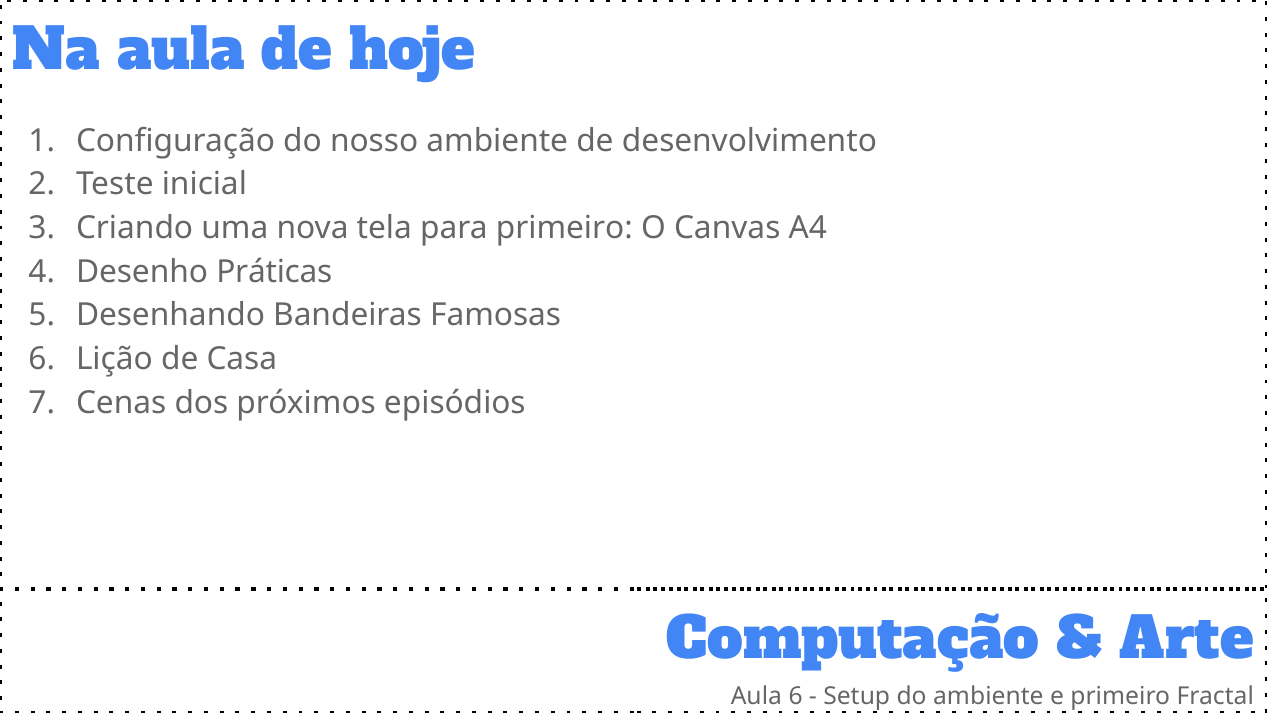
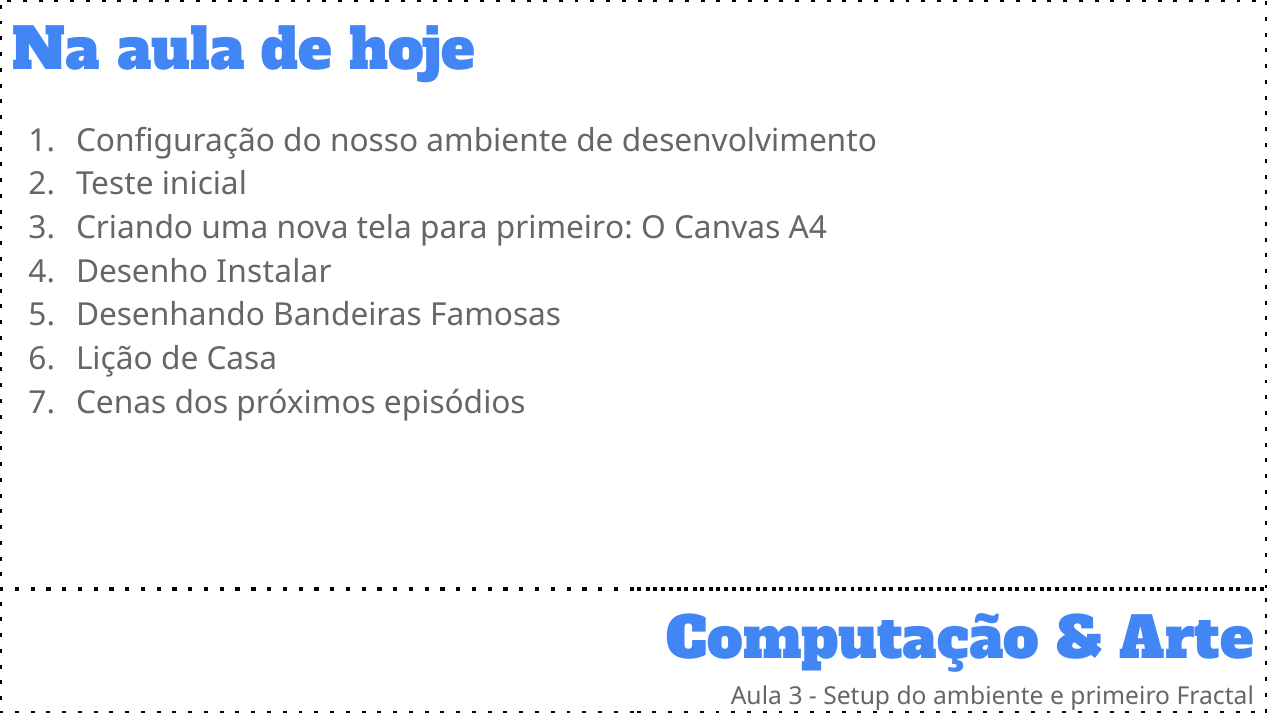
Práticas: Práticas -> Instalar (274, 272)
Aula 6: 6 -> 3 (796, 696)
